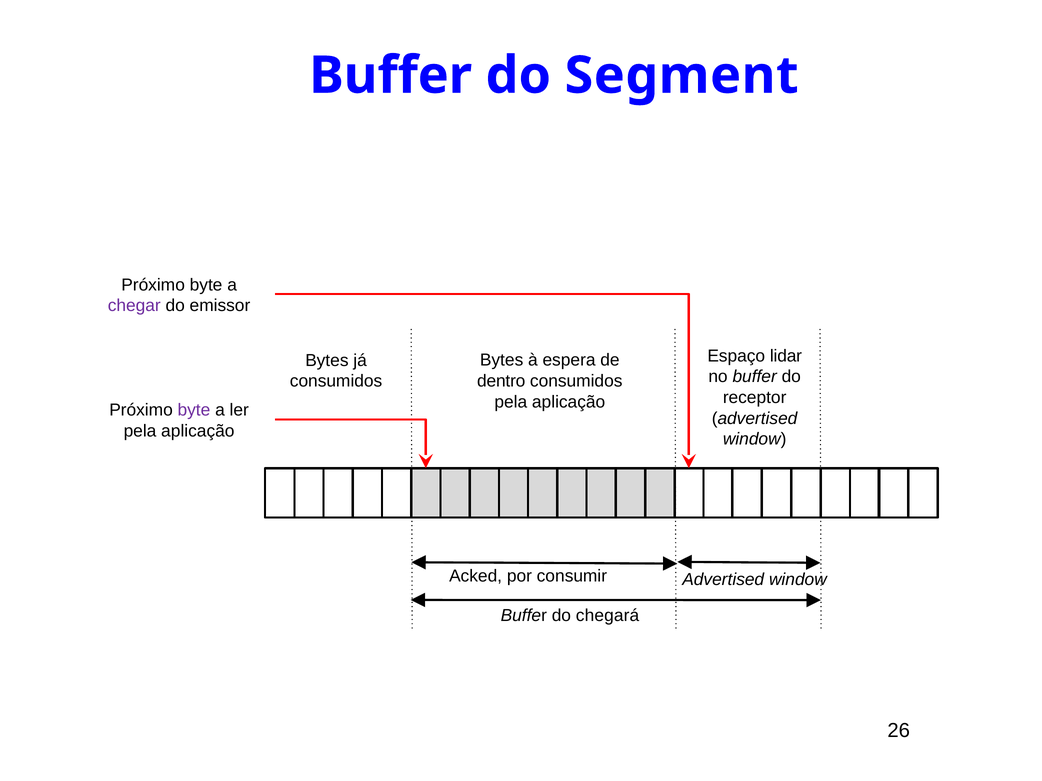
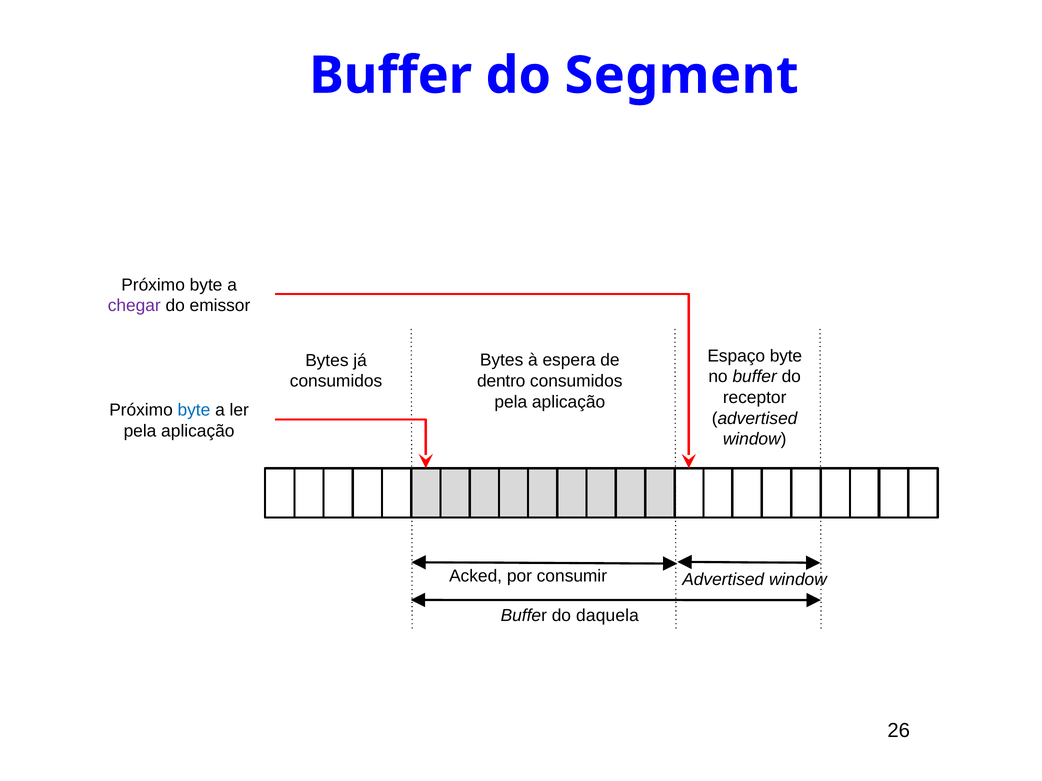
Espaço lidar: lidar -> byte (786, 356)
byte colour: purple -> blue (194, 411)
chegará: chegará -> daquela (607, 616)
